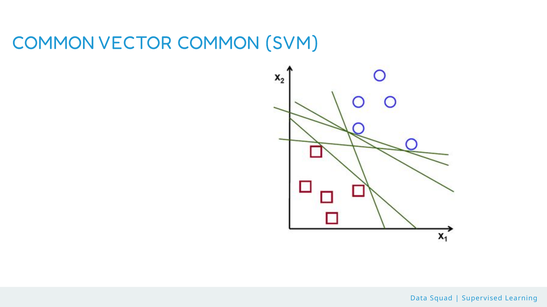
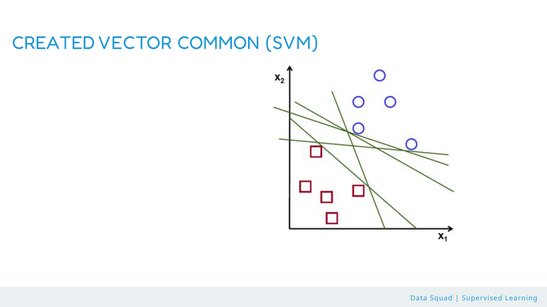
COMMON: COMMON -> CREATED (54, 43)
